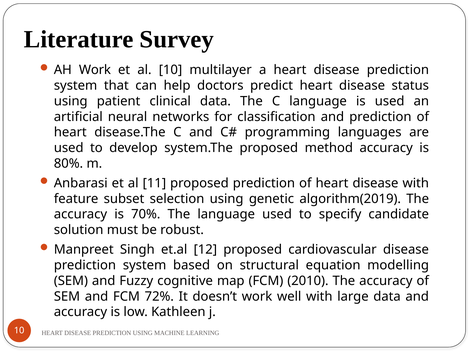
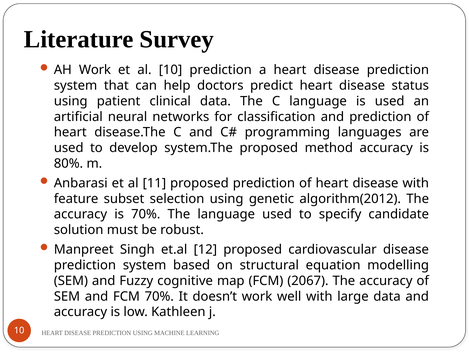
10 multilayer: multilayer -> prediction (221, 70)
algorithm(2019: algorithm(2019 -> algorithm(2012 (350, 199)
2010: 2010 -> 2067 (308, 281)
FCM 72%: 72% -> 70% (159, 296)
